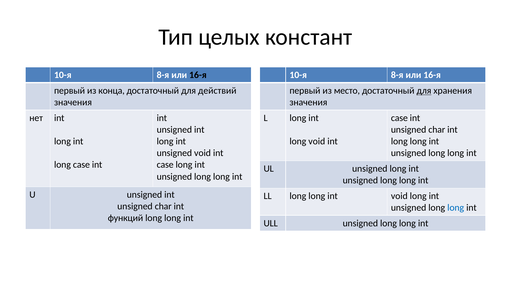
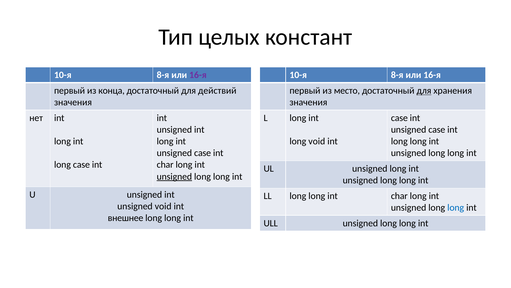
16-я colour: black -> purple (198, 75)
char: char -> case (437, 129)
void: void -> case (203, 153)
case: case -> char (165, 165)
unsigned underline: none -> present (174, 176)
long int void: void -> char (399, 196)
char: char -> void (163, 206)
функций: функций -> внешнее (126, 218)
